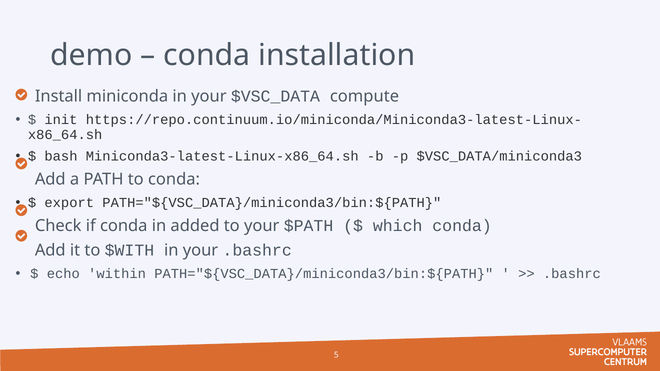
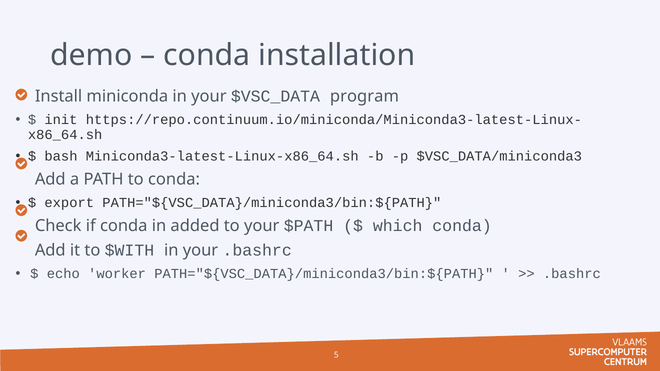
compute: compute -> program (364, 97)
within: within -> worker (117, 274)
